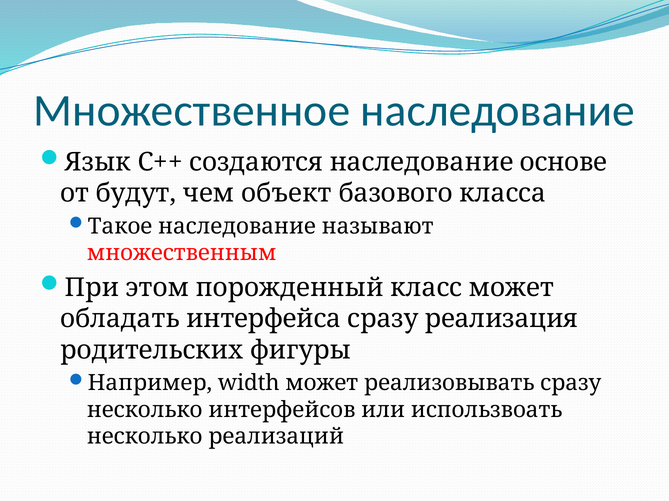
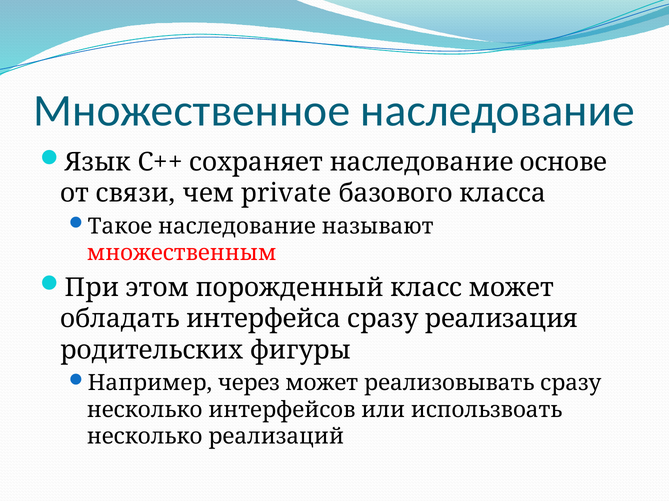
создаются: создаются -> сохраняет (256, 162)
будут: будут -> связи (136, 194)
объект: объект -> private (286, 194)
width: width -> через (249, 384)
